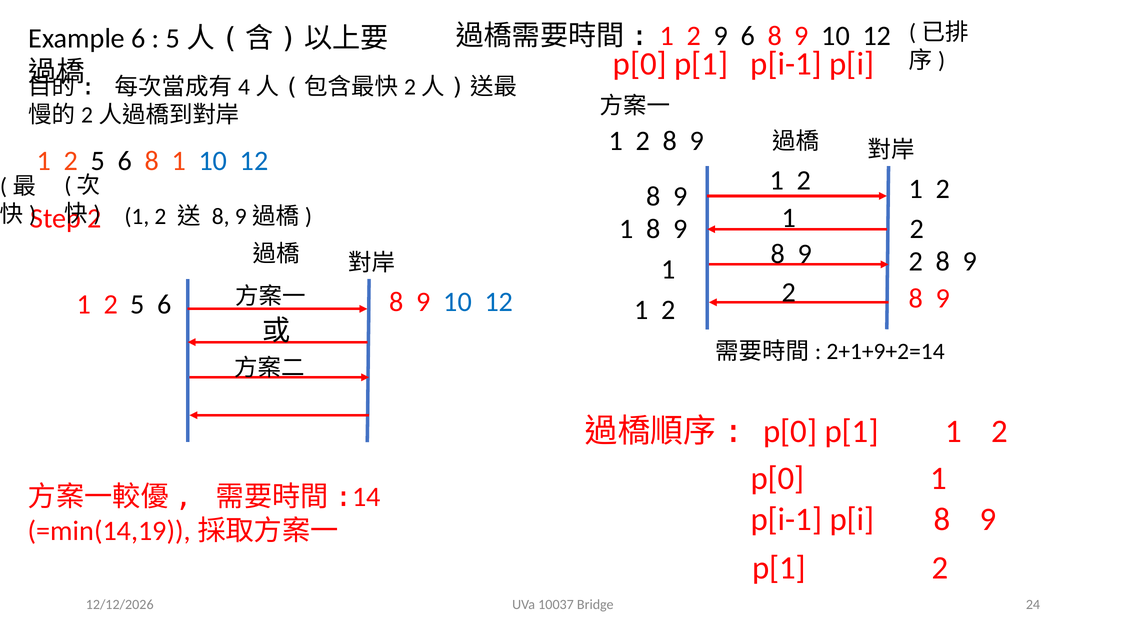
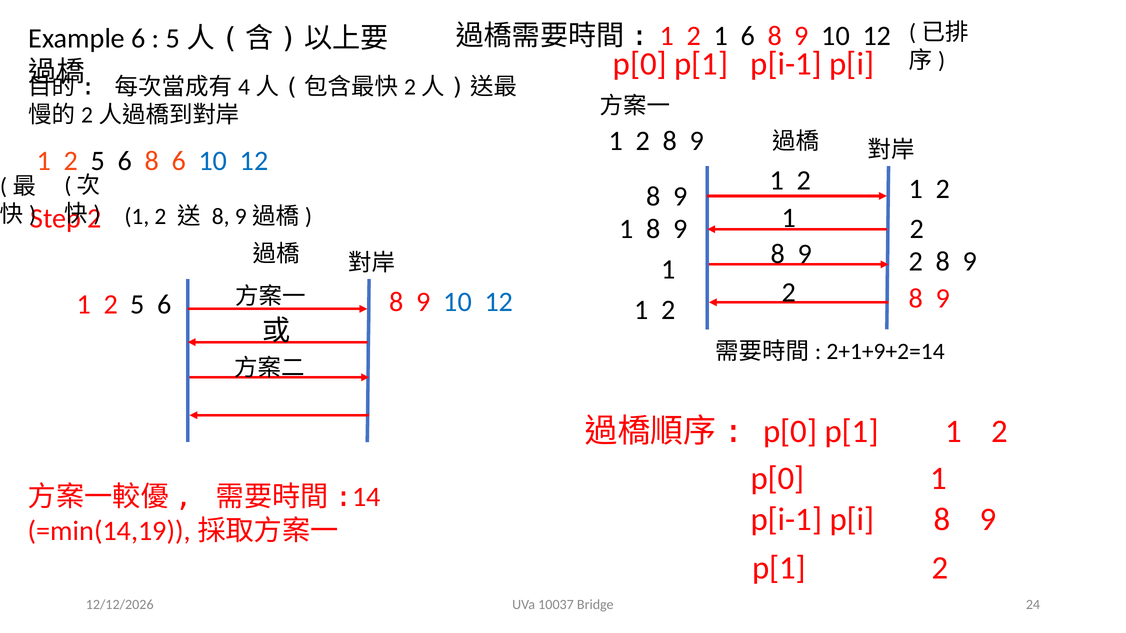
9: 9 -> 1 (721, 36)
8 1: 1 -> 6 (179, 161)
